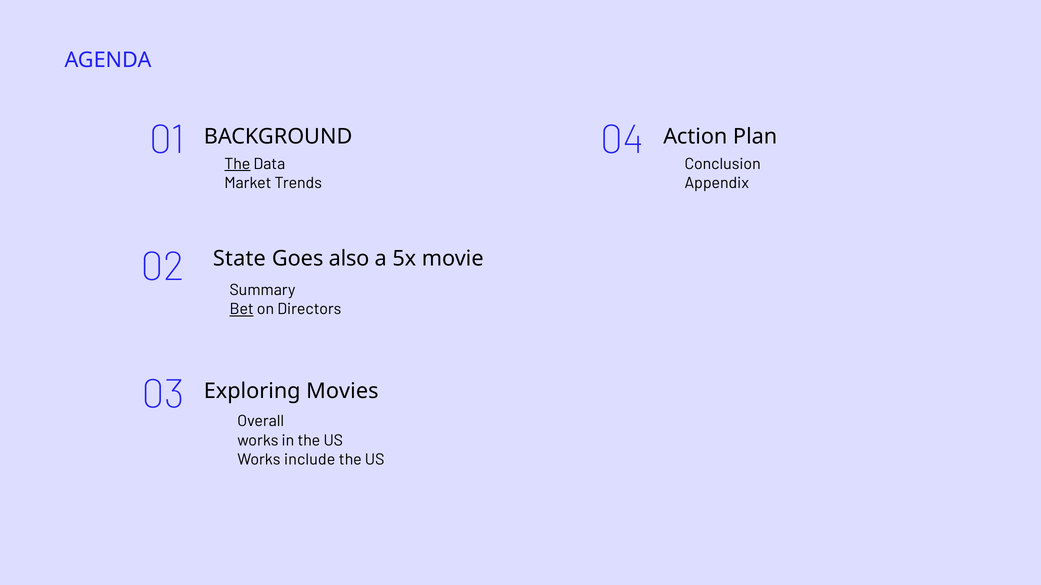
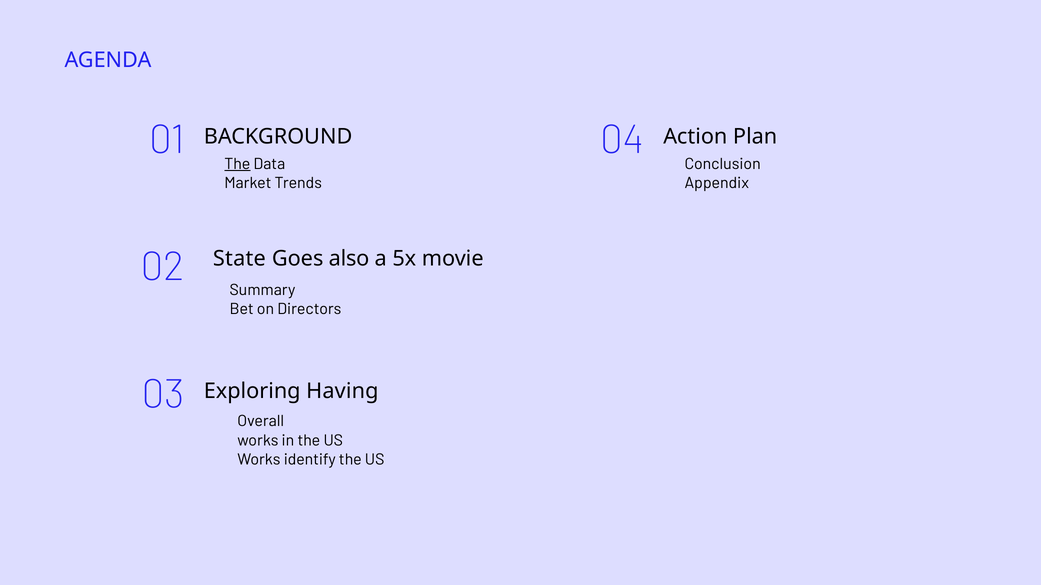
Bet underline: present -> none (242, 309)
Movies: Movies -> Having (342, 391)
include: include -> identify (310, 460)
